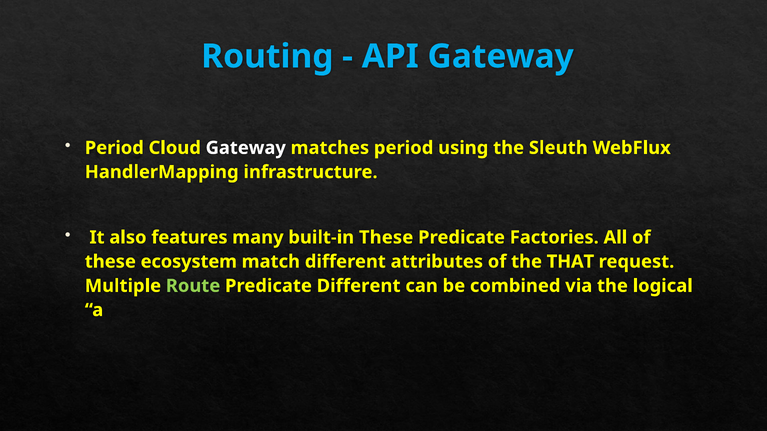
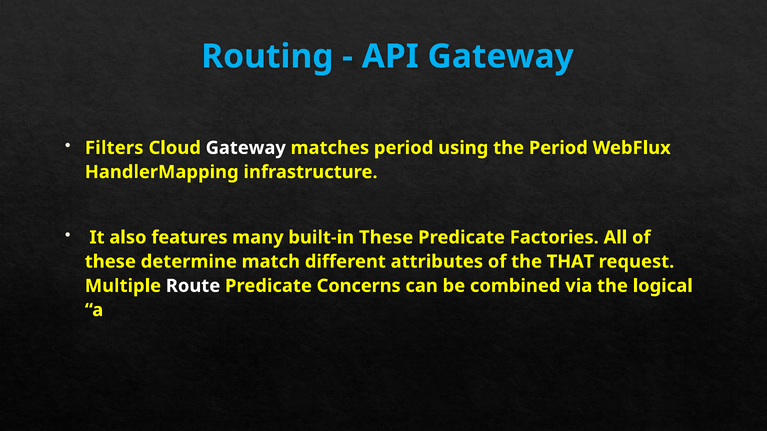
Period: Period -> Filters (114, 148)
the Sleuth: Sleuth -> Period (558, 148)
ecosystem: ecosystem -> determine (189, 262)
Route colour: light green -> white (193, 286)
Predicate Different: Different -> Concerns (359, 286)
